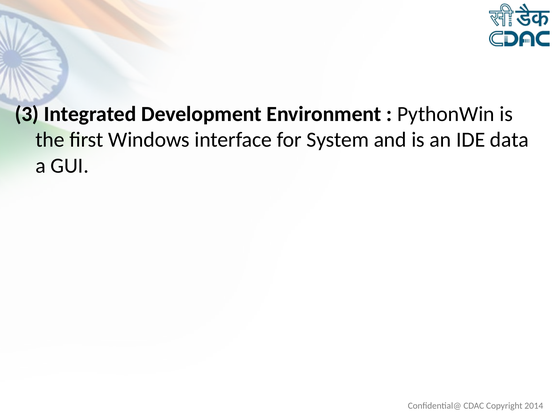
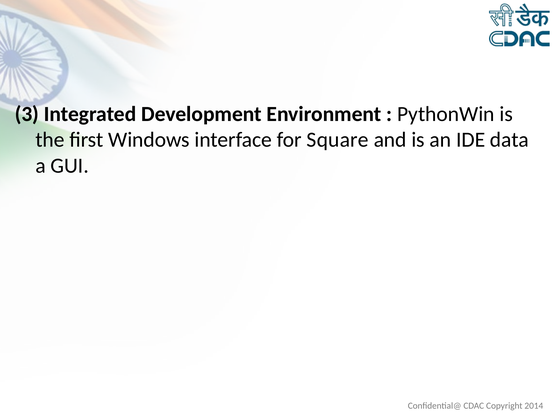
System: System -> Square (338, 140)
